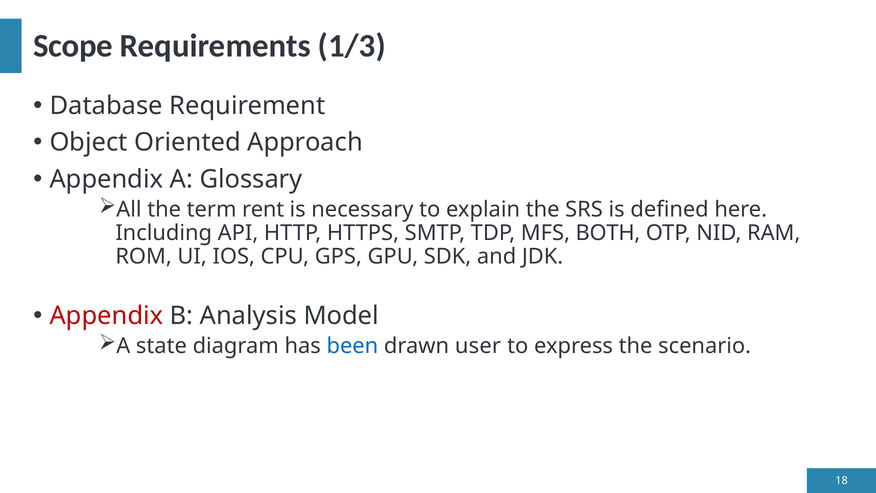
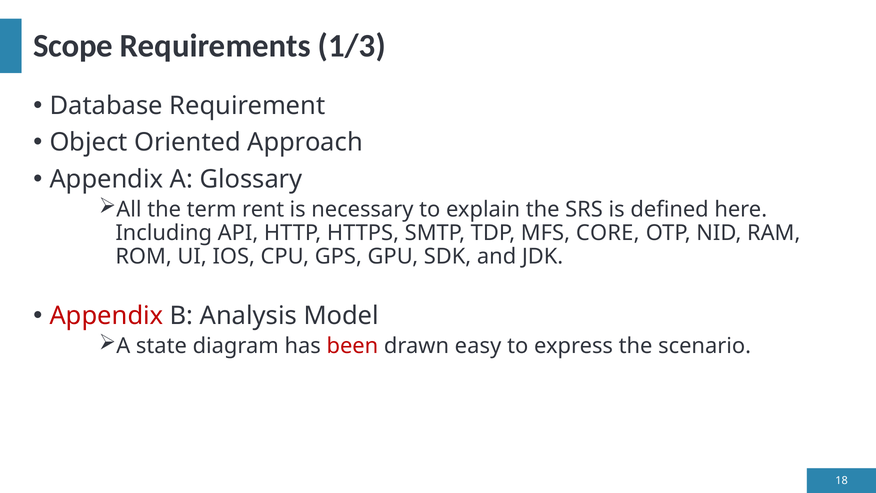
BOTH: BOTH -> CORE (608, 233)
been colour: blue -> red (352, 346)
user: user -> easy (478, 346)
